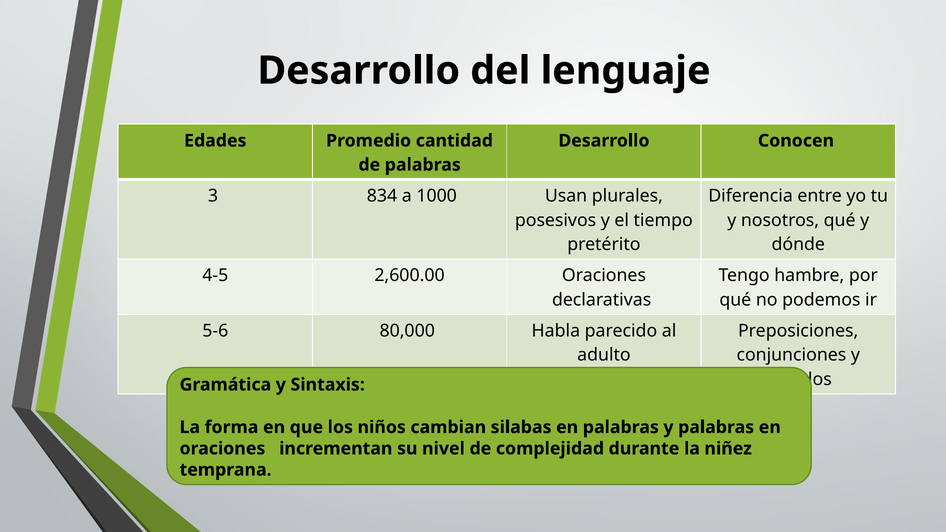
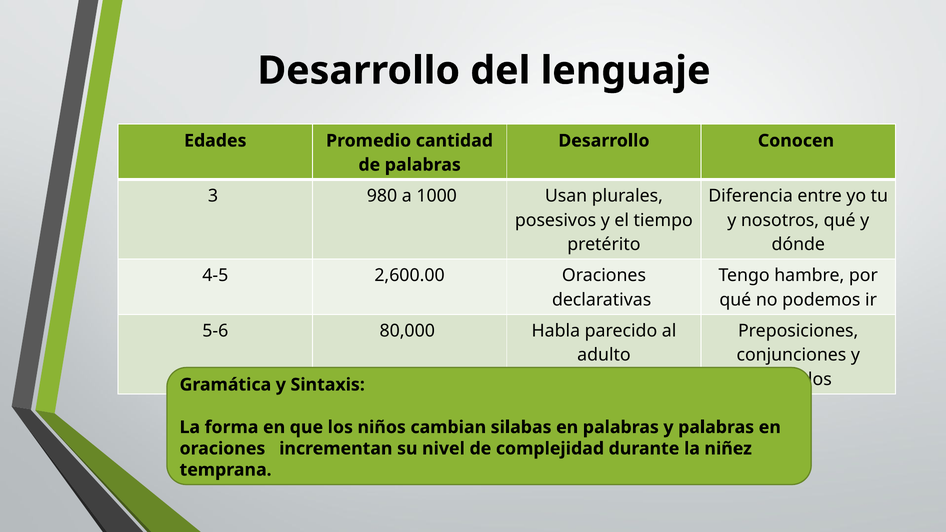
834: 834 -> 980 (382, 196)
